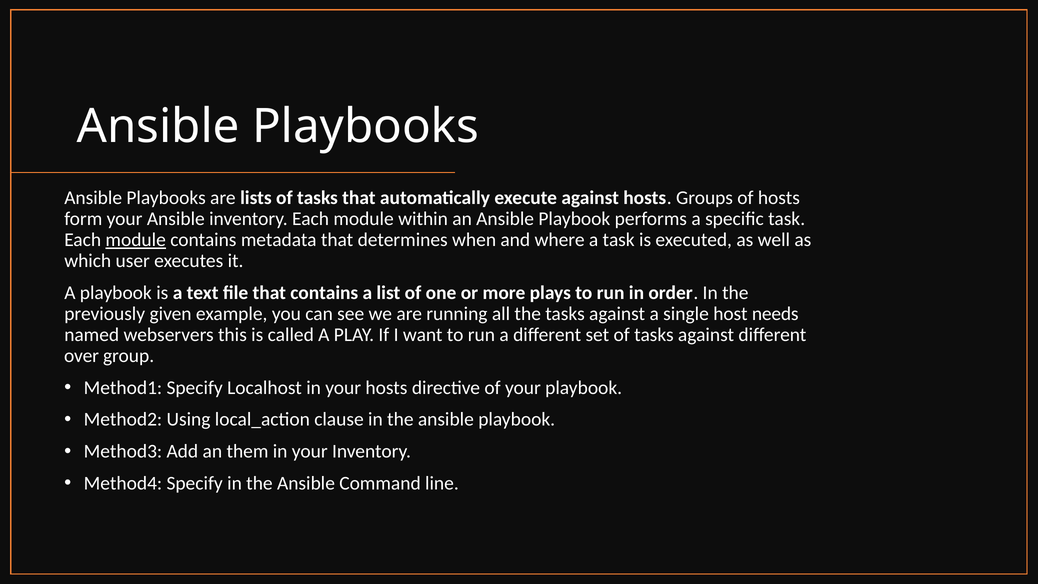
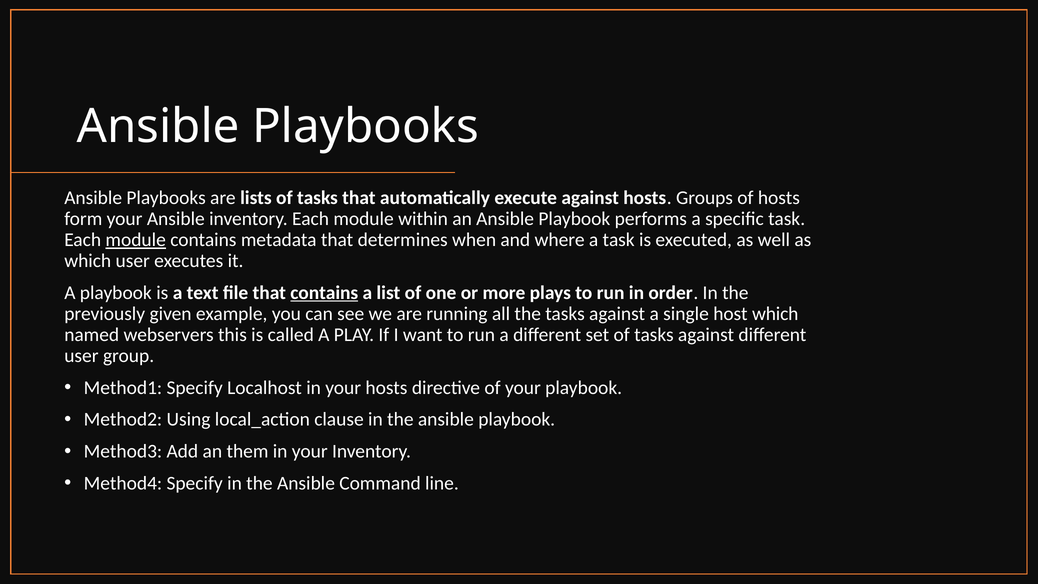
contains underline: none -> present (324, 293)
host needs: needs -> which (775, 314)
over: over -> user (81, 356)
